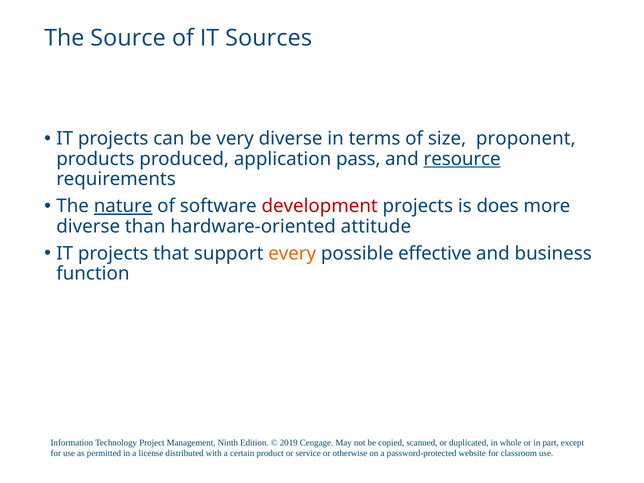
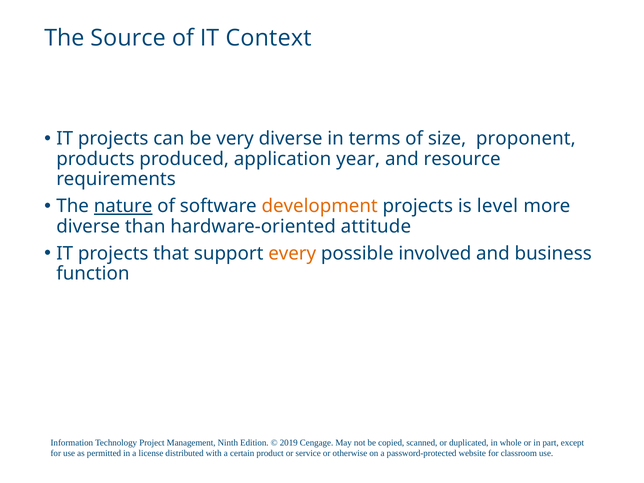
Sources: Sources -> Context (269, 38)
pass: pass -> year (358, 159)
resource underline: present -> none (462, 159)
development colour: red -> orange (320, 206)
does: does -> level (497, 206)
effective: effective -> involved (435, 253)
